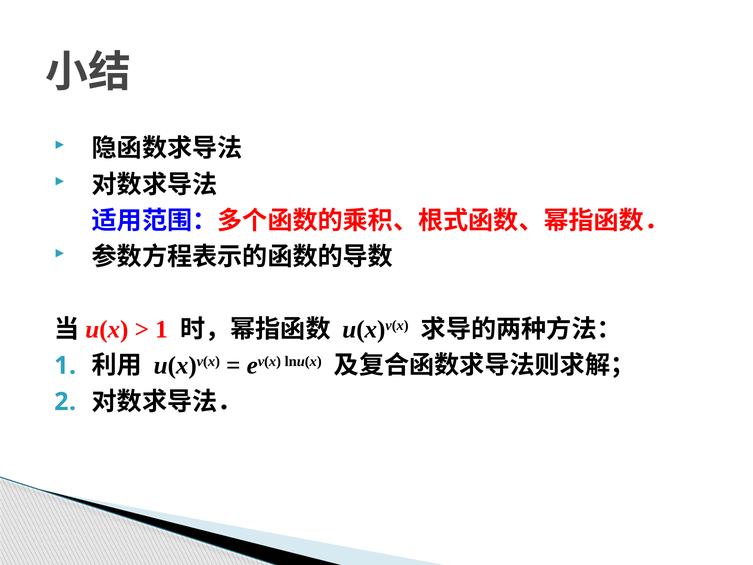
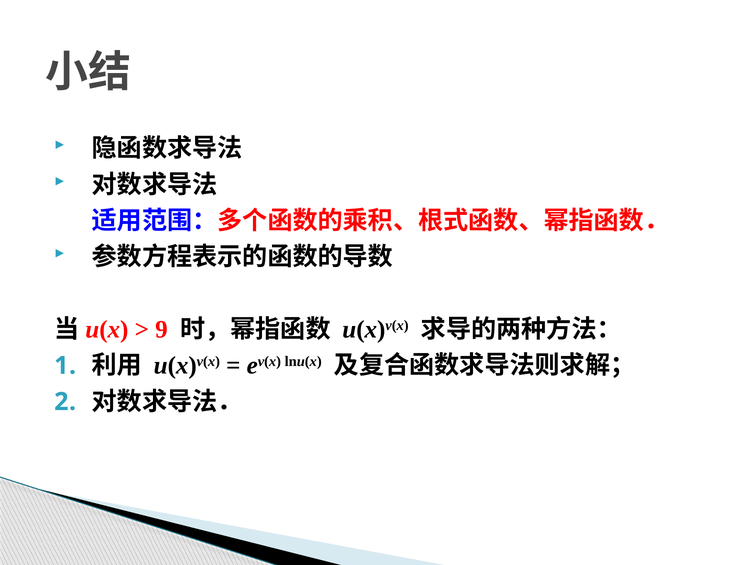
1: 1 -> 9 (161, 329)
